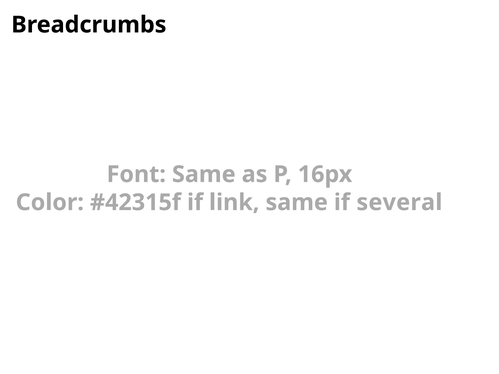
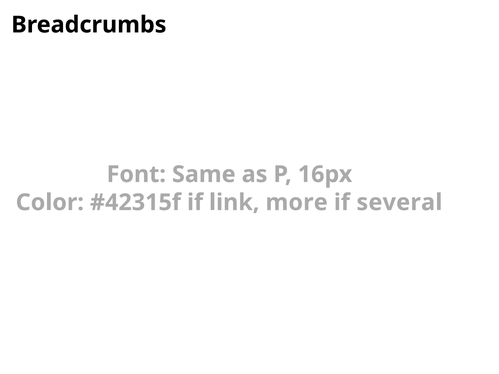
link same: same -> more (297, 203)
